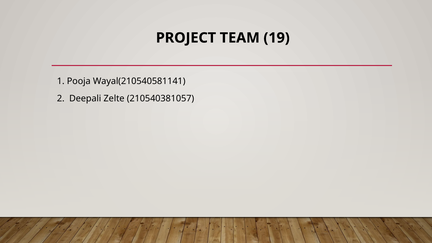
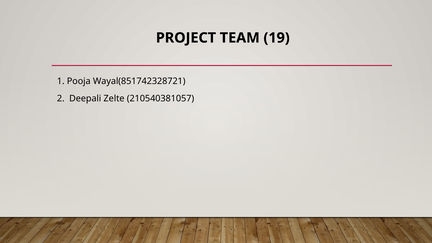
Wayal(210540581141: Wayal(210540581141 -> Wayal(851742328721 (139, 81)
